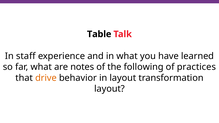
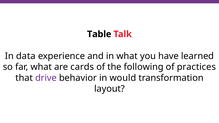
staff: staff -> data (26, 56)
notes: notes -> cards (82, 67)
drive colour: orange -> purple (46, 78)
in layout: layout -> would (123, 78)
